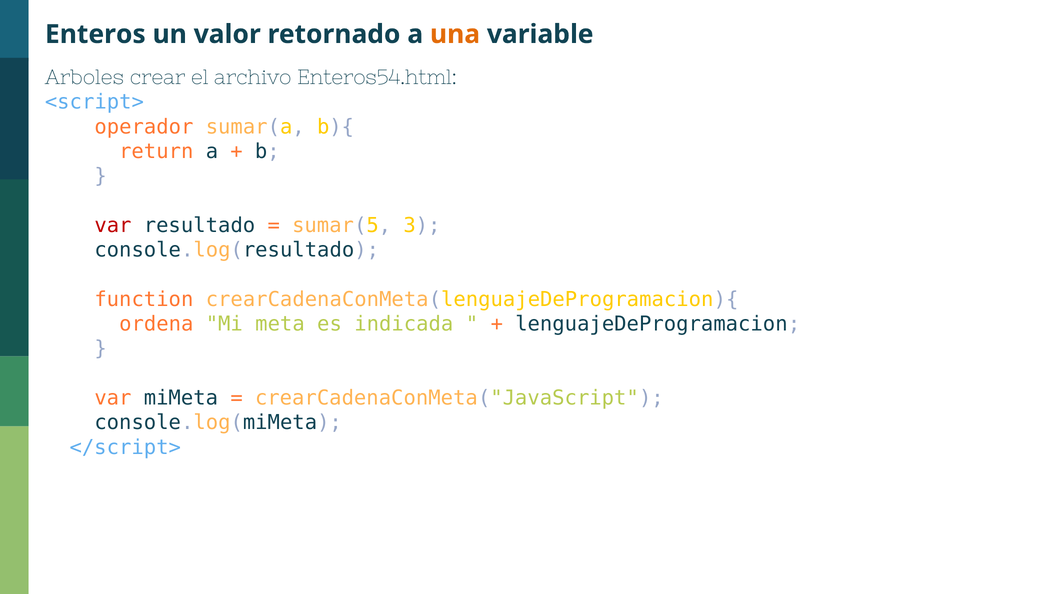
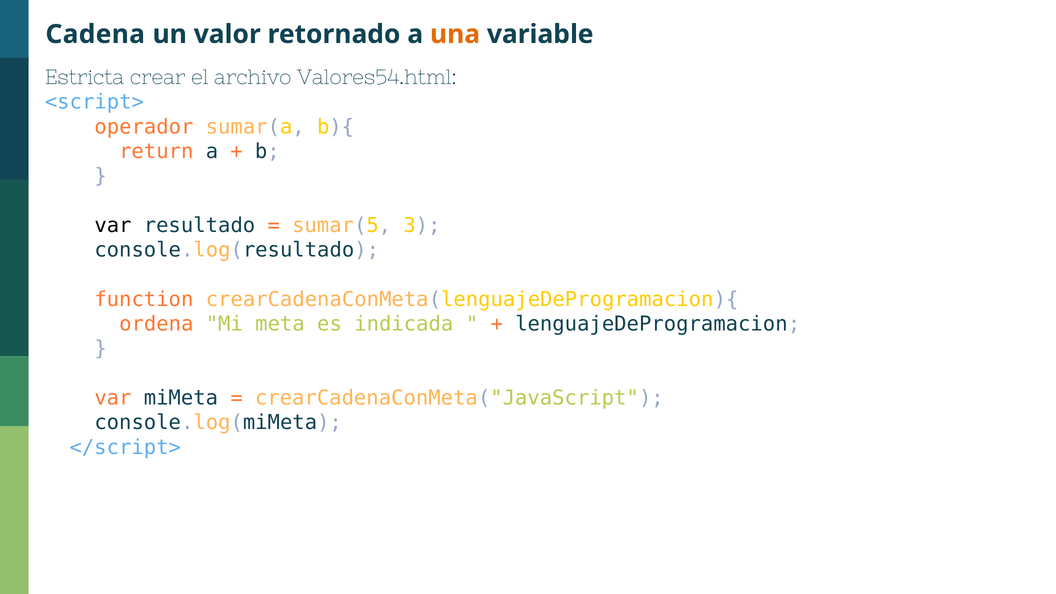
Enteros: Enteros -> Cadena (95, 34)
Arboles: Arboles -> Estricta (85, 77)
Enteros54.html: Enteros54.html -> Valores54.html (377, 77)
var colour: red -> black (113, 225)
